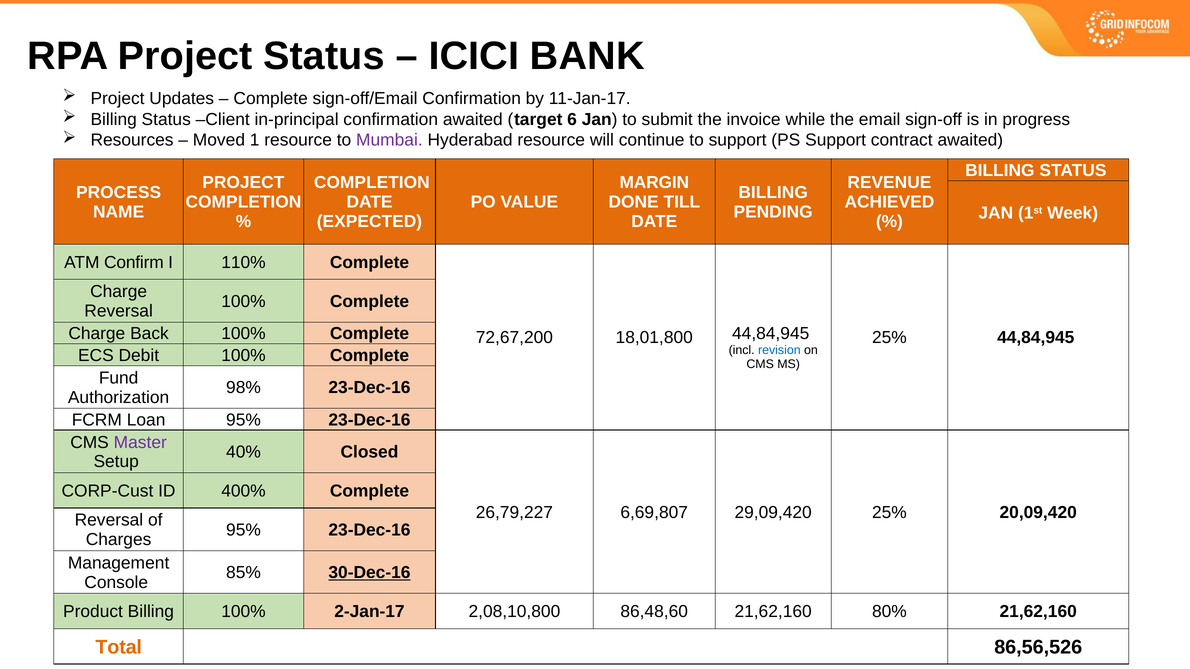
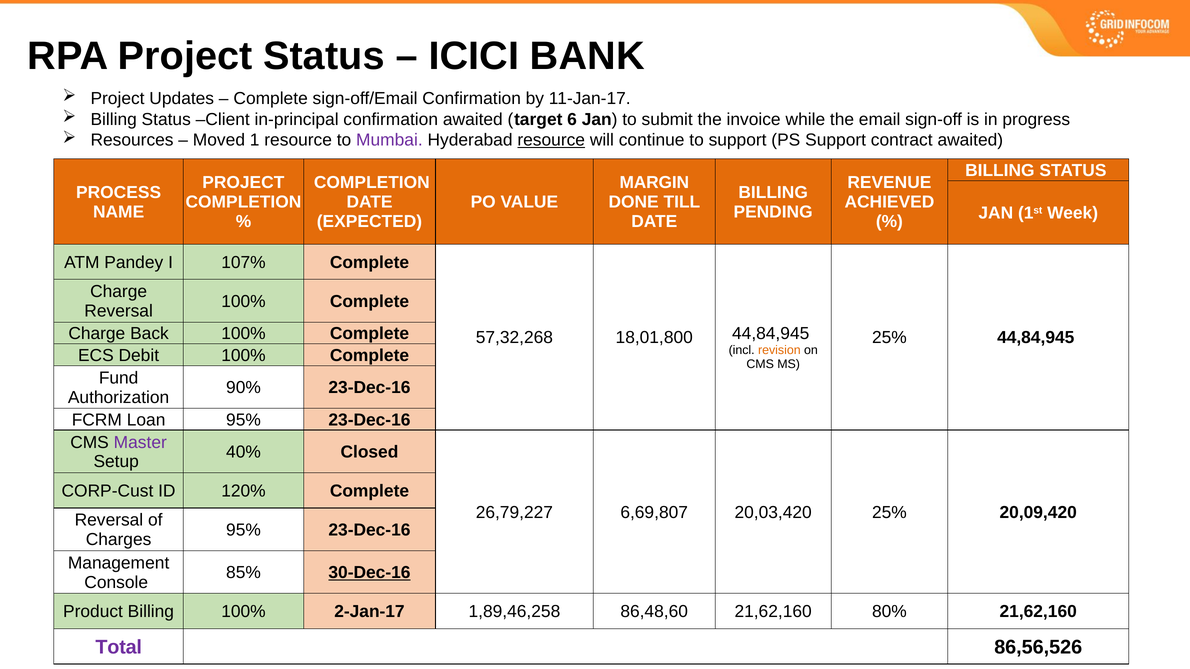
resource underline: none -> present (551, 140)
Confirm: Confirm -> Pandey (134, 263)
110%: 110% -> 107% (243, 263)
72,67,200: 72,67,200 -> 57,32,268 (514, 338)
revision colour: blue -> orange (779, 350)
98%: 98% -> 90% (243, 388)
400%: 400% -> 120% (243, 491)
29,09,420: 29,09,420 -> 20,03,420 (773, 513)
2,08,10,800: 2,08,10,800 -> 1,89,46,258 (514, 612)
Total colour: orange -> purple (119, 647)
